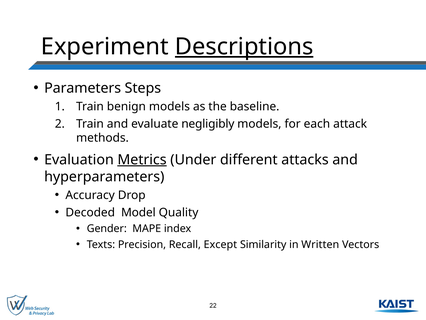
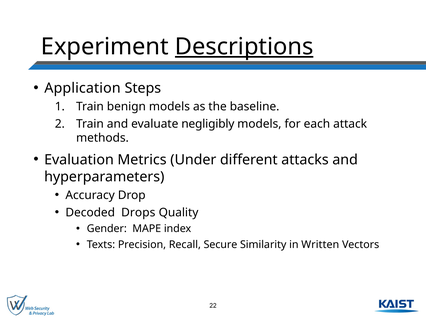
Parameters: Parameters -> Application (83, 88)
Metrics underline: present -> none (142, 159)
Model: Model -> Drops (138, 212)
Except: Except -> Secure (220, 244)
